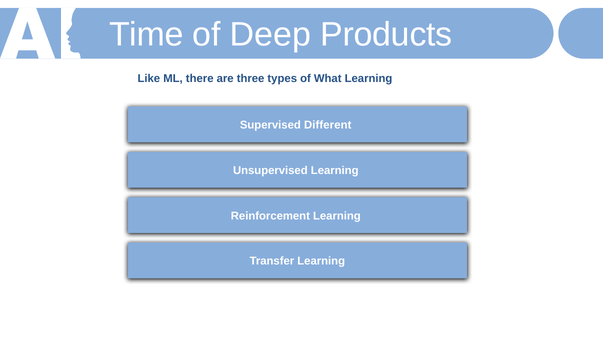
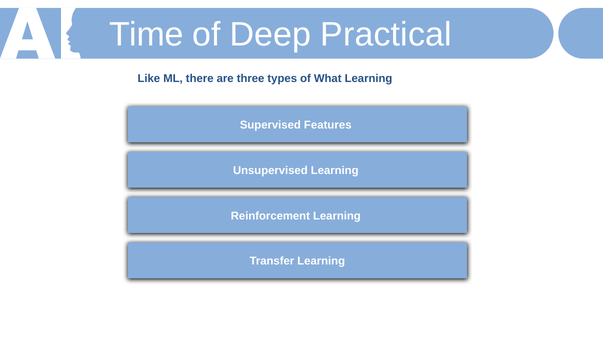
Products: Products -> Practical (386, 34)
Different: Different -> Features (328, 125)
